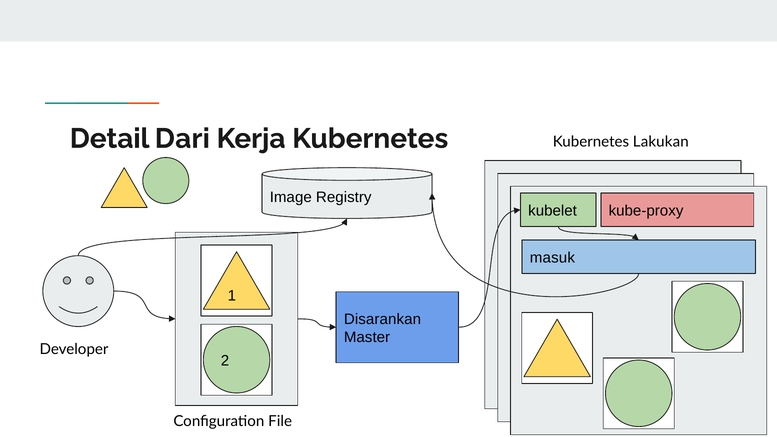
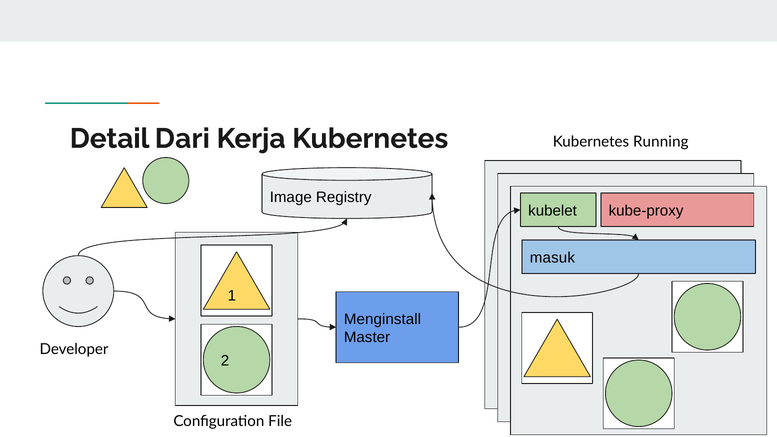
Lakukan: Lakukan -> Running (661, 142)
Disarankan: Disarankan -> Menginstall (382, 319)
